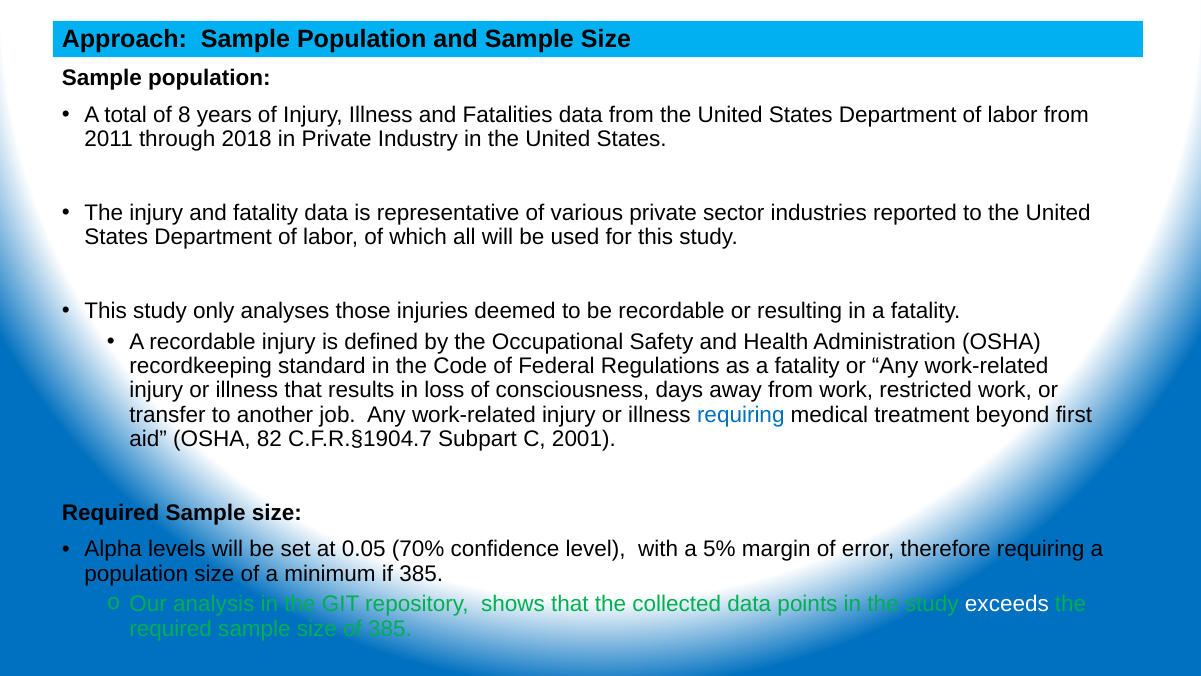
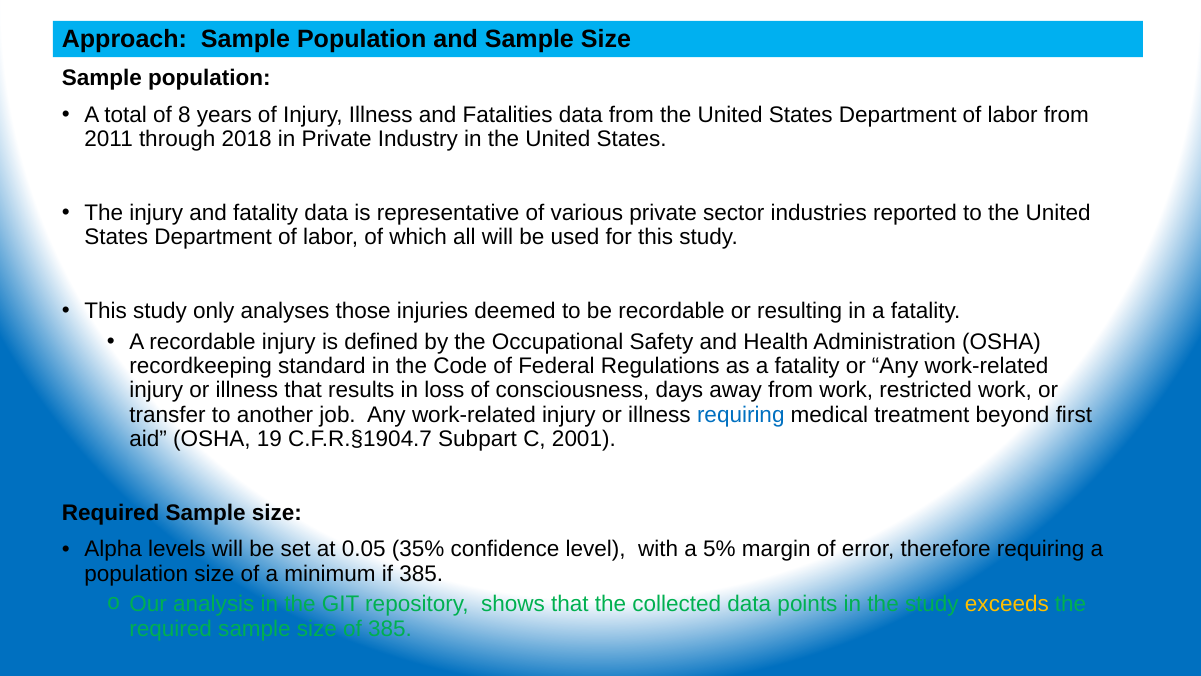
82: 82 -> 19 (269, 439)
70%: 70% -> 35% (418, 549)
exceeds colour: white -> yellow (1007, 604)
